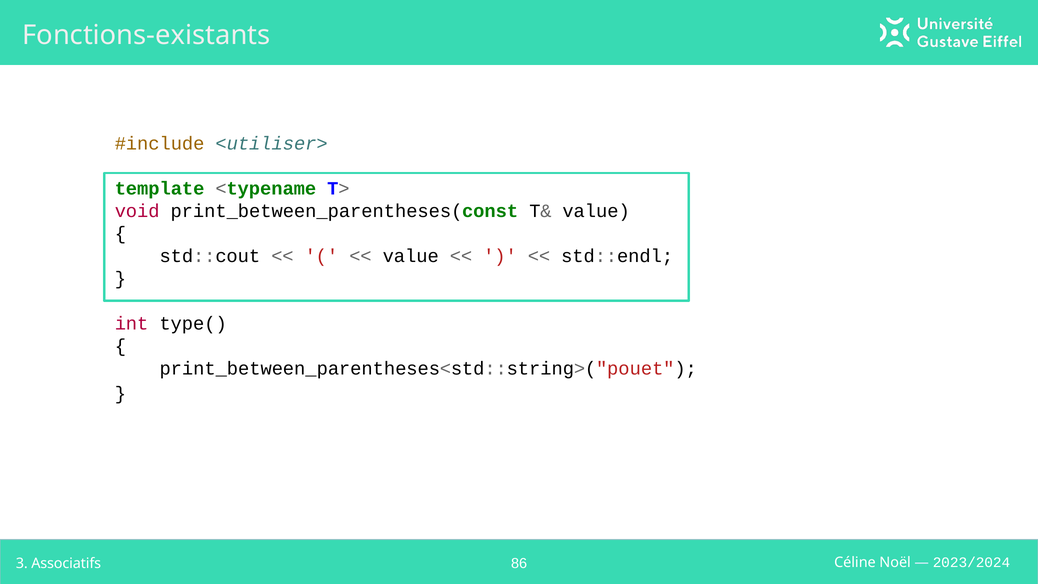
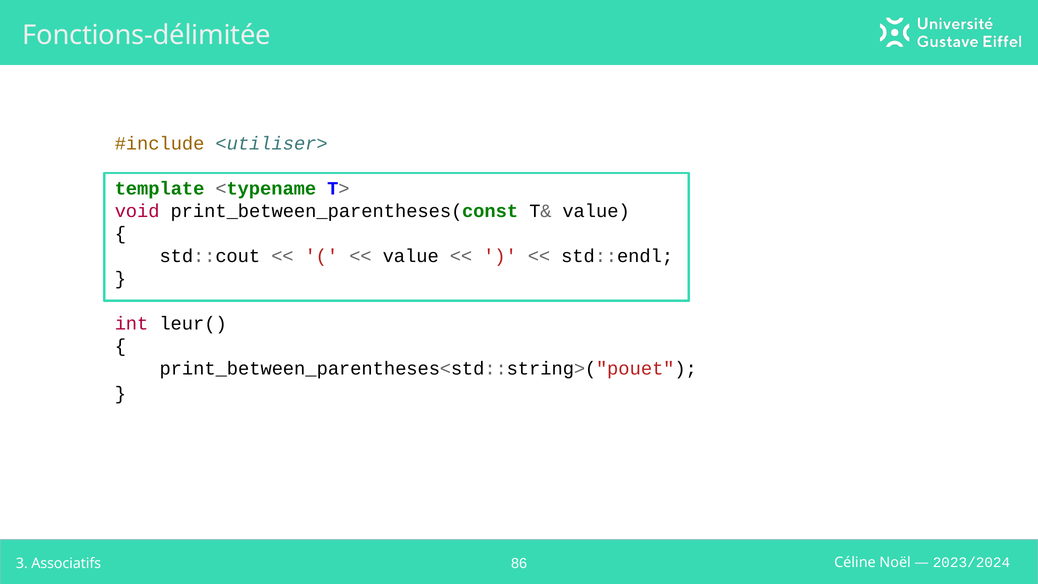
Fonctions-existants: Fonctions-existants -> Fonctions-délimitée (146, 35)
type(: type( -> leur( (193, 324)
